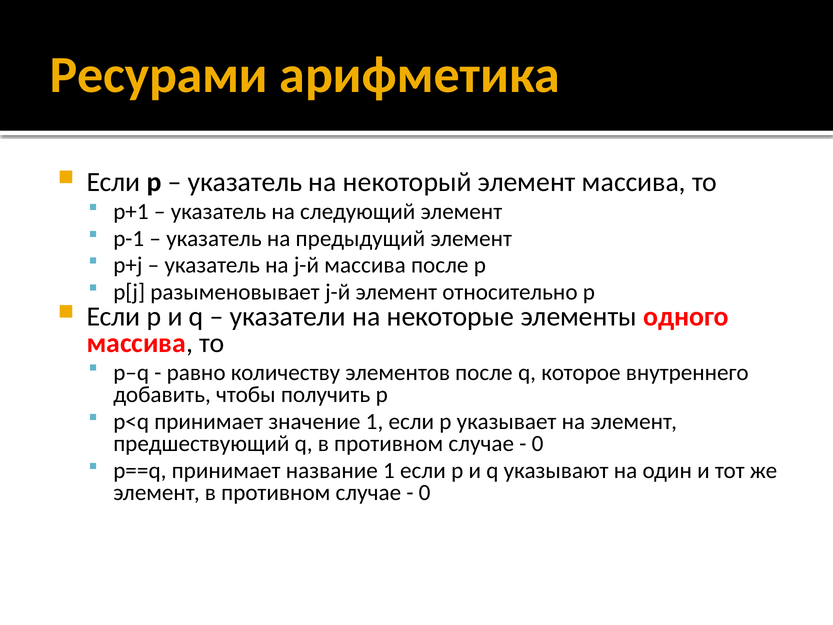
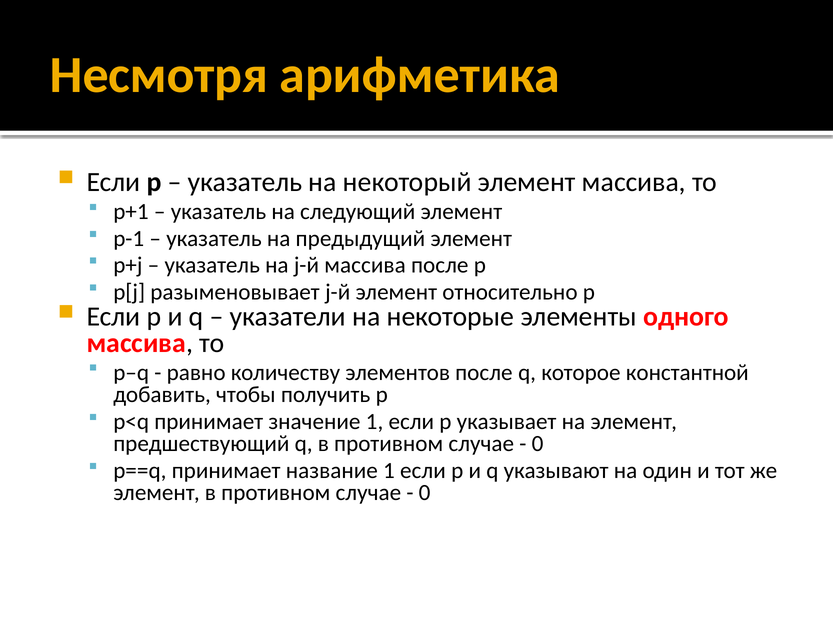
Ресурами: Ресурами -> Несмотря (159, 75)
внутреннего: внутреннего -> константной (687, 372)
